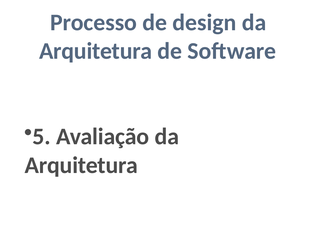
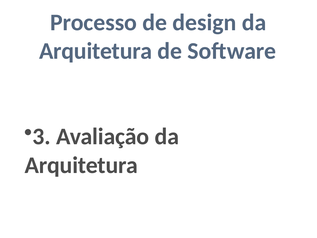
5: 5 -> 3 (42, 136)
